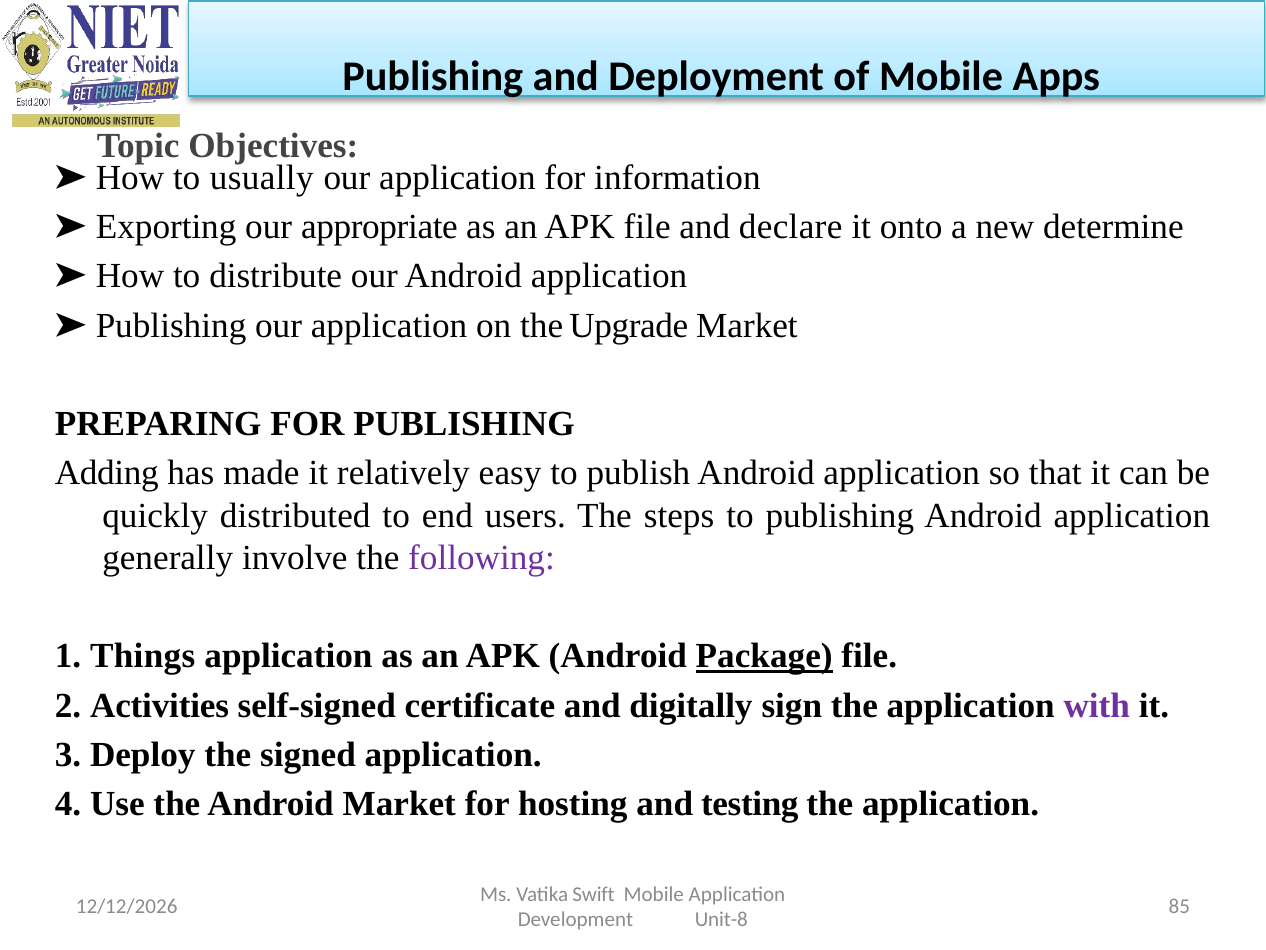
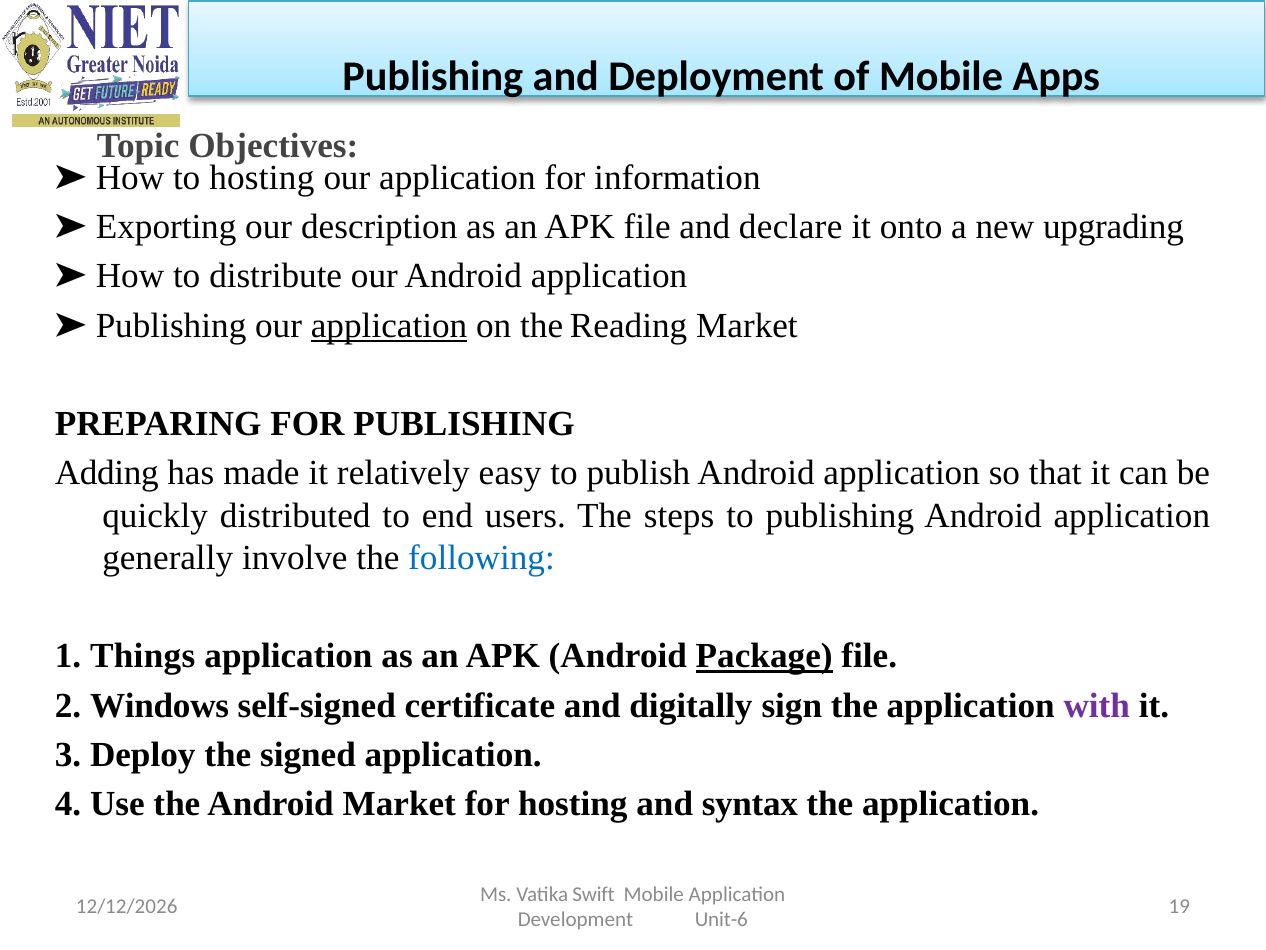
to usually: usually -> hosting (262, 178)
appropriate: appropriate -> description (379, 227)
determine: determine -> upgrading (1114, 227)
application underline: none -> present (389, 325)
Upgrade: Upgrade -> Reading (629, 325)
following colour: purple -> blue (482, 557)
Activities: Activities -> Windows (160, 705)
testing: testing -> syntax (750, 804)
85: 85 -> 19 (1179, 907)
Unit-8: Unit-8 -> Unit-6 (721, 919)
